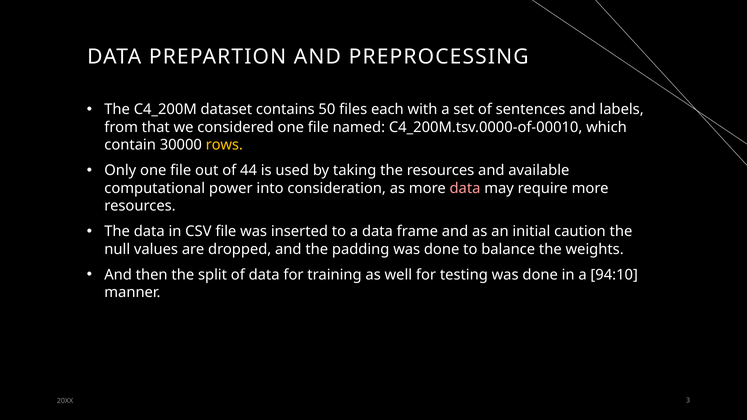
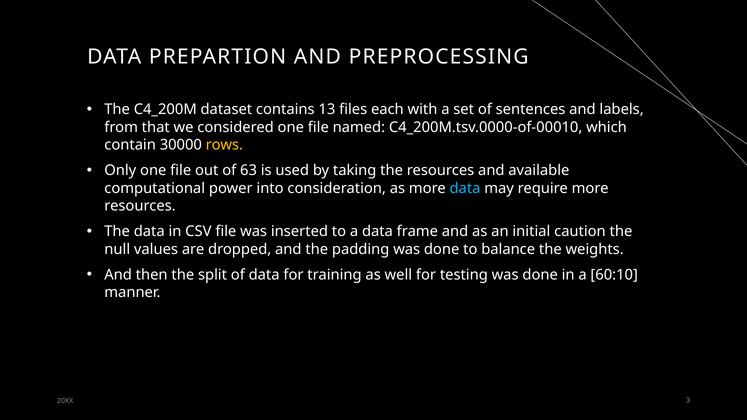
50: 50 -> 13 (327, 110)
44: 44 -> 63 (249, 171)
data colour: pink -> light blue (465, 188)
94:10: 94:10 -> 60:10 (614, 275)
